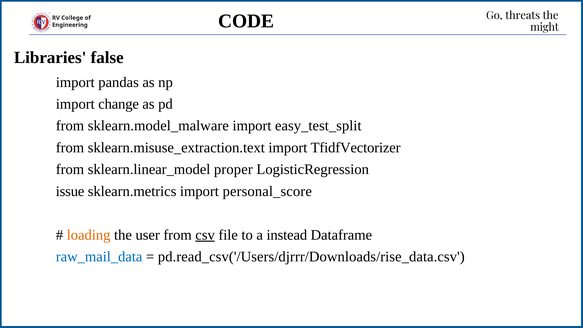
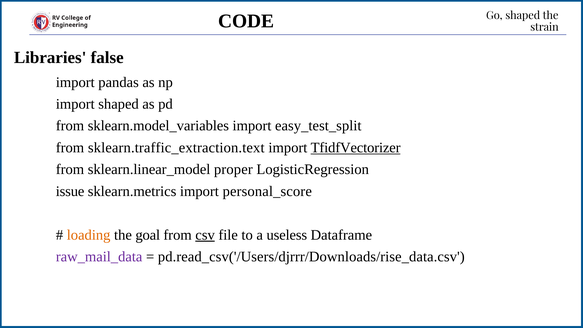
Go threats: threats -> shaped (523, 15)
might: might -> strain (544, 27)
import change: change -> shaped (119, 104)
sklearn.model_malware: sklearn.model_malware -> sklearn.model_variables (158, 126)
sklearn.misuse_extraction.text: sklearn.misuse_extraction.text -> sklearn.traffic_extraction.text (176, 148)
TfidfVectorizer underline: none -> present (356, 148)
user: user -> goal (148, 235)
instead: instead -> useless (287, 235)
raw_mail_data colour: blue -> purple (99, 257)
